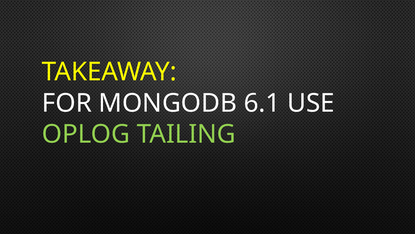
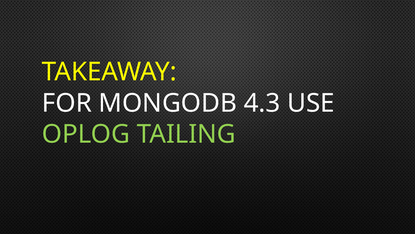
6.1: 6.1 -> 4.3 (262, 103)
